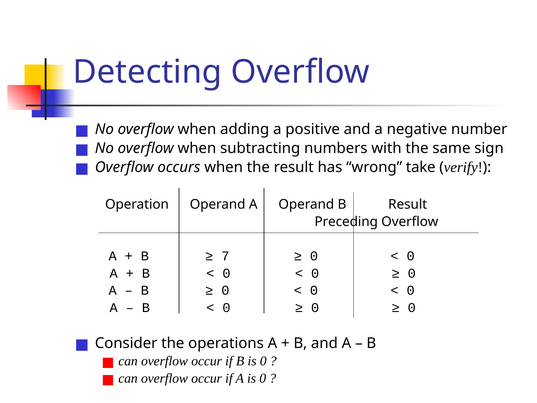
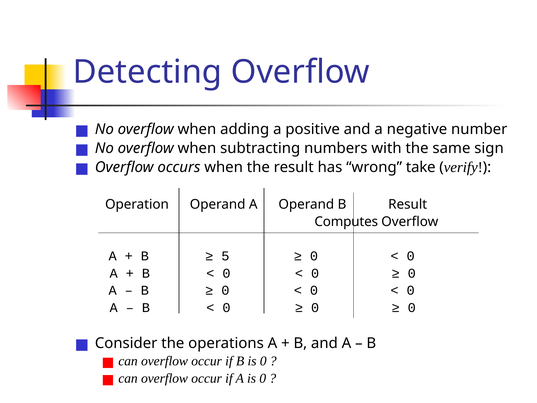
Preceding: Preceding -> Computes (346, 222)
7: 7 -> 5 (225, 256)
